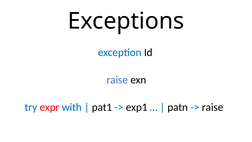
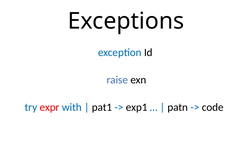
raise: raise -> code (213, 107)
